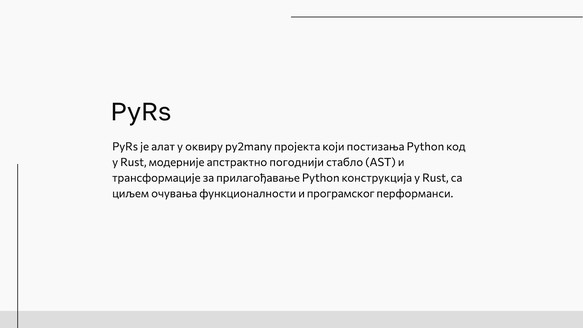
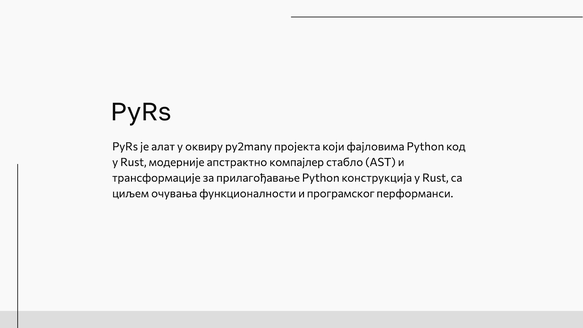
постизања: постизања -> фајловима (376, 147)
погоднији: погоднији -> компајлер (297, 162)
